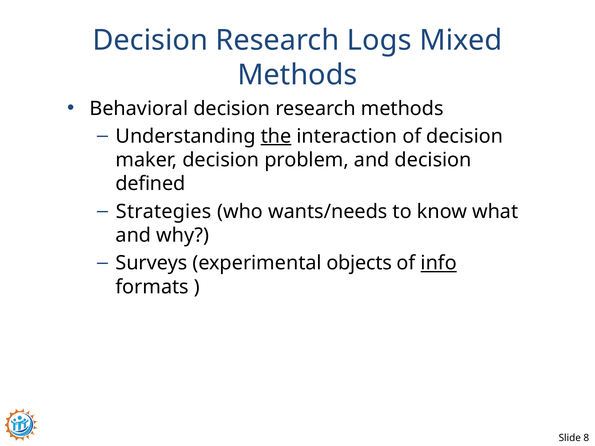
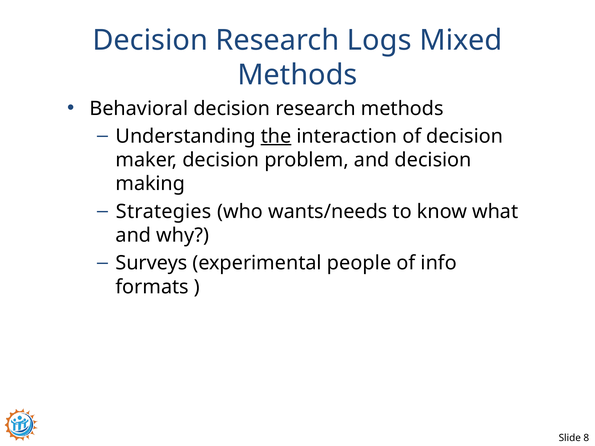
defined: defined -> making (150, 184)
objects: objects -> people (359, 263)
info underline: present -> none (439, 263)
